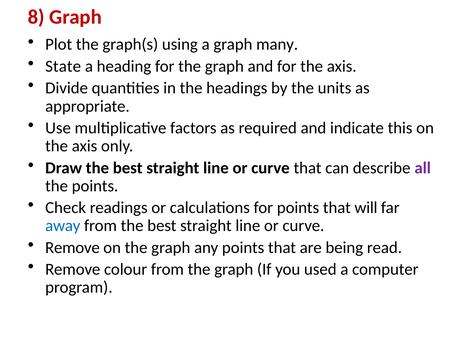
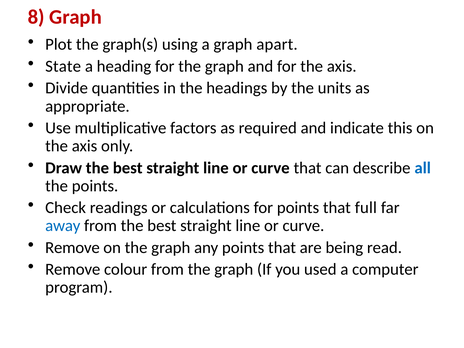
many: many -> apart (277, 44)
all colour: purple -> blue (423, 168)
will: will -> full (366, 208)
